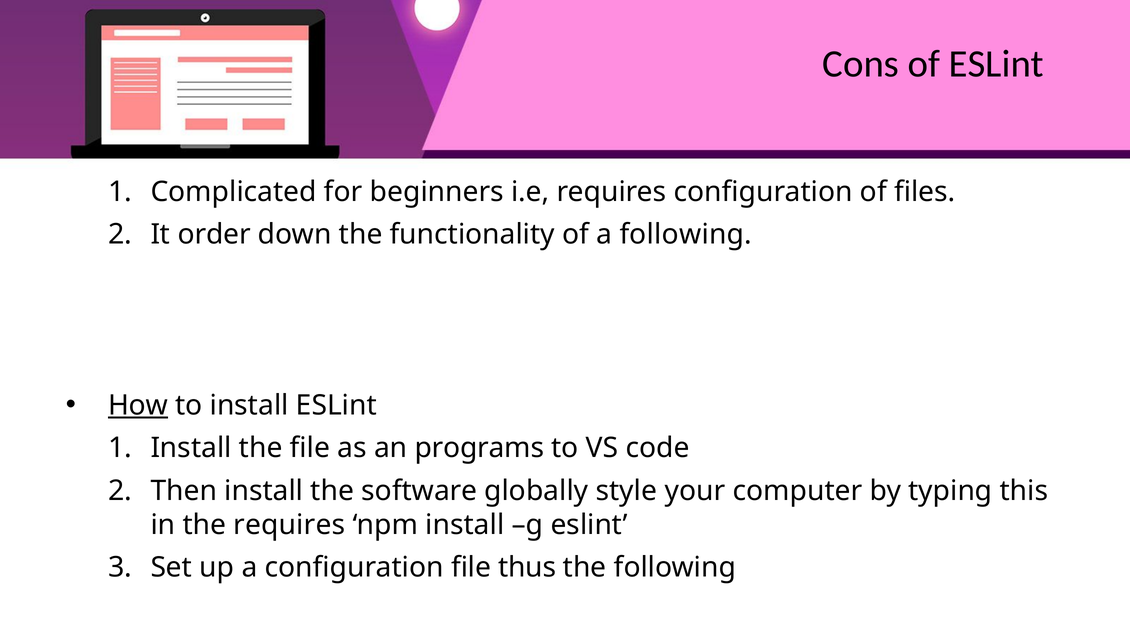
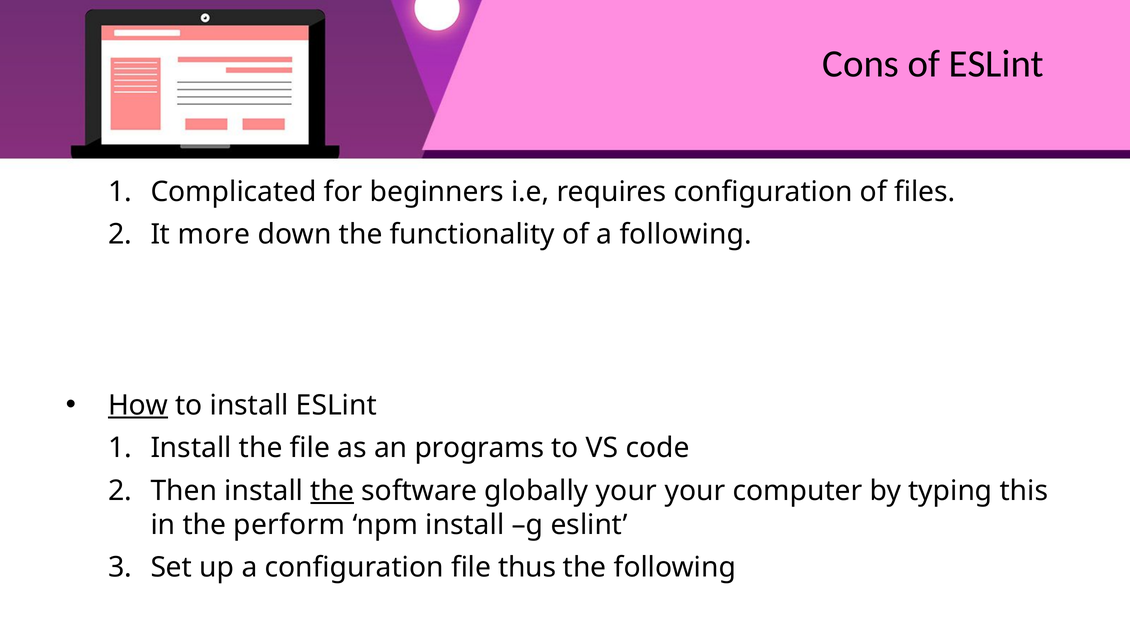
order: order -> more (214, 234)
the underline: none -> present (332, 490)
globally style: style -> your (626, 490)
the requires: requires -> perform (289, 524)
